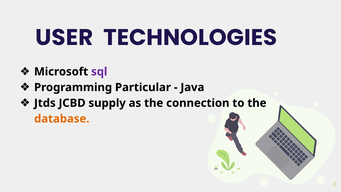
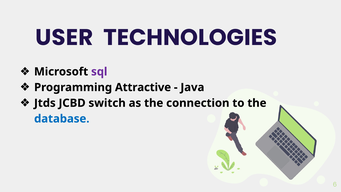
Particular: Particular -> Attractive (143, 87)
supply: supply -> switch (107, 103)
database colour: orange -> blue (62, 119)
